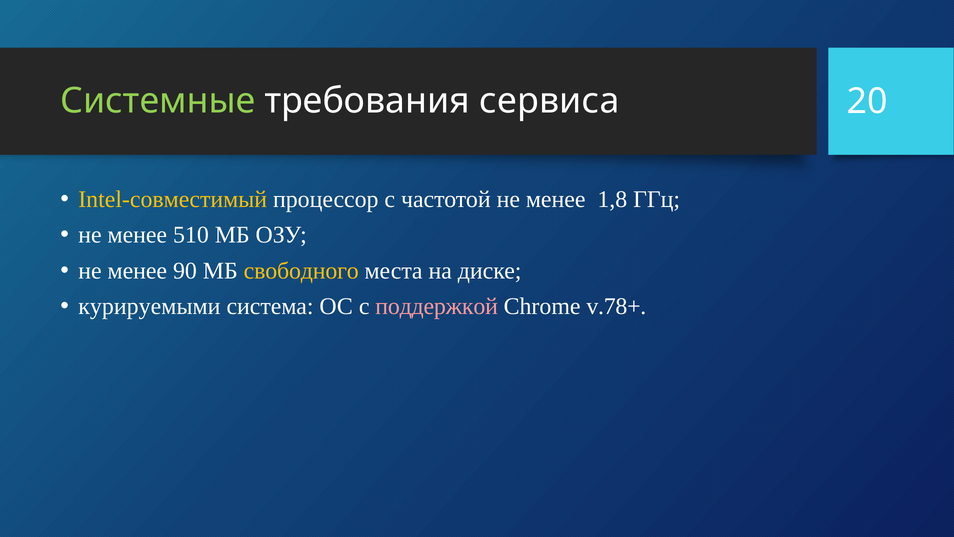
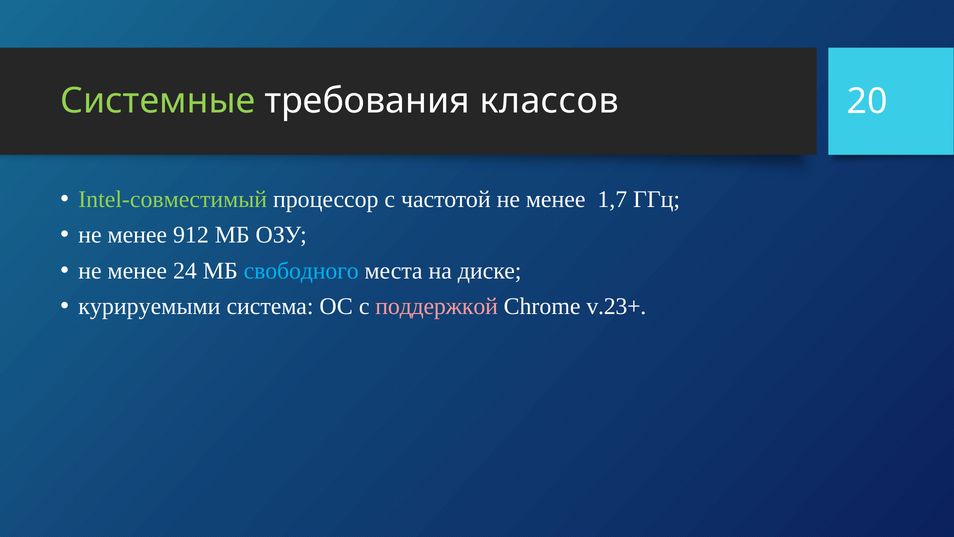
сервиса: сервиса -> классов (549, 101)
Intel-совместимый colour: yellow -> light green (173, 199)
1,8: 1,8 -> 1,7 (612, 199)
510: 510 -> 912 (191, 235)
90: 90 -> 24 (185, 271)
свободного colour: yellow -> light blue (301, 271)
v.78+: v.78+ -> v.23+ (616, 306)
